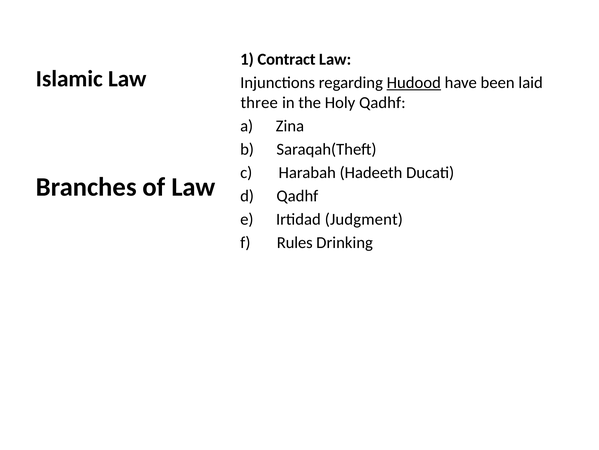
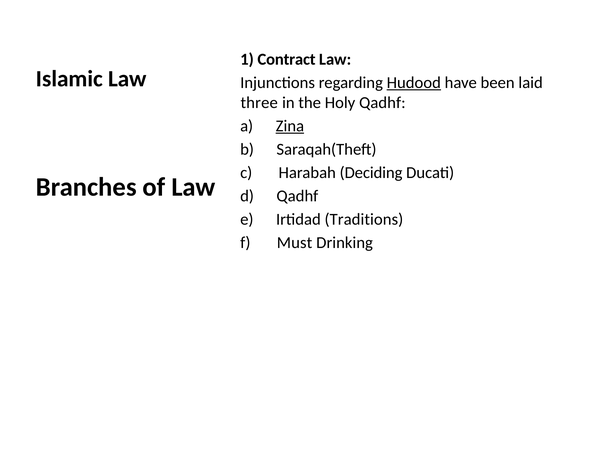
Zina underline: none -> present (290, 126)
Hadeeth: Hadeeth -> Deciding (371, 172)
Judgment: Judgment -> Traditions (364, 219)
Rules: Rules -> Must (295, 242)
